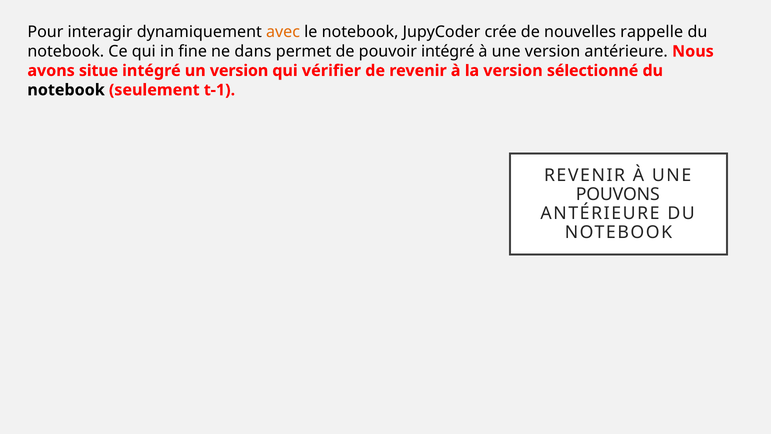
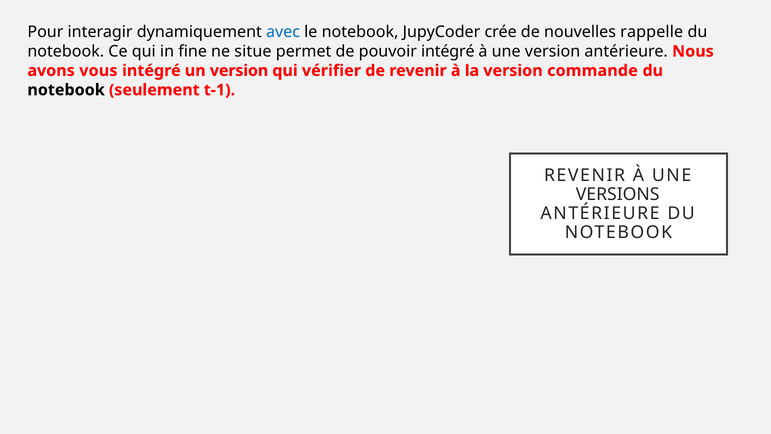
avec colour: orange -> blue (283, 32)
dans: dans -> situe (253, 51)
situe: situe -> vous (98, 71)
sélectionné: sélectionné -> commande (592, 71)
POUVONS: POUVONS -> VERSIONS (618, 194)
